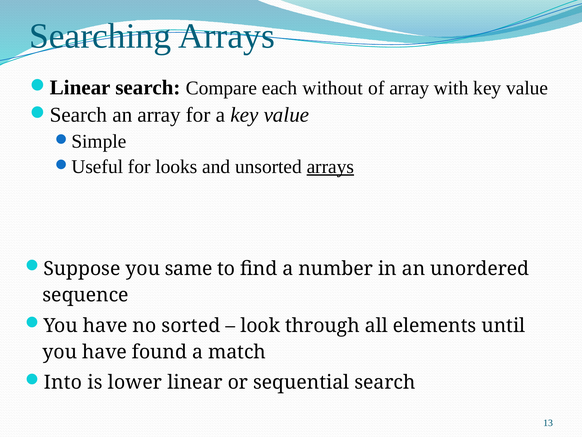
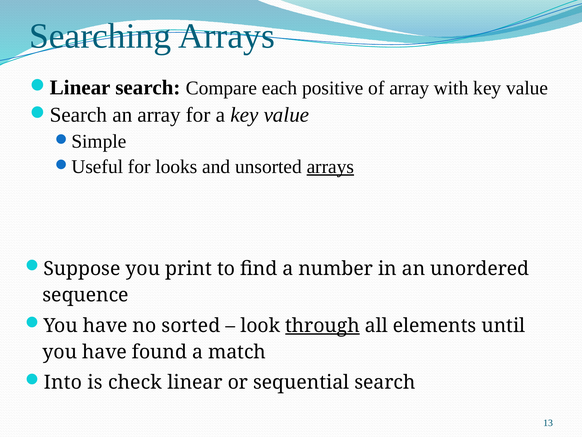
without: without -> positive (333, 88)
same: same -> print (188, 268)
through underline: none -> present (322, 325)
lower: lower -> check (135, 382)
